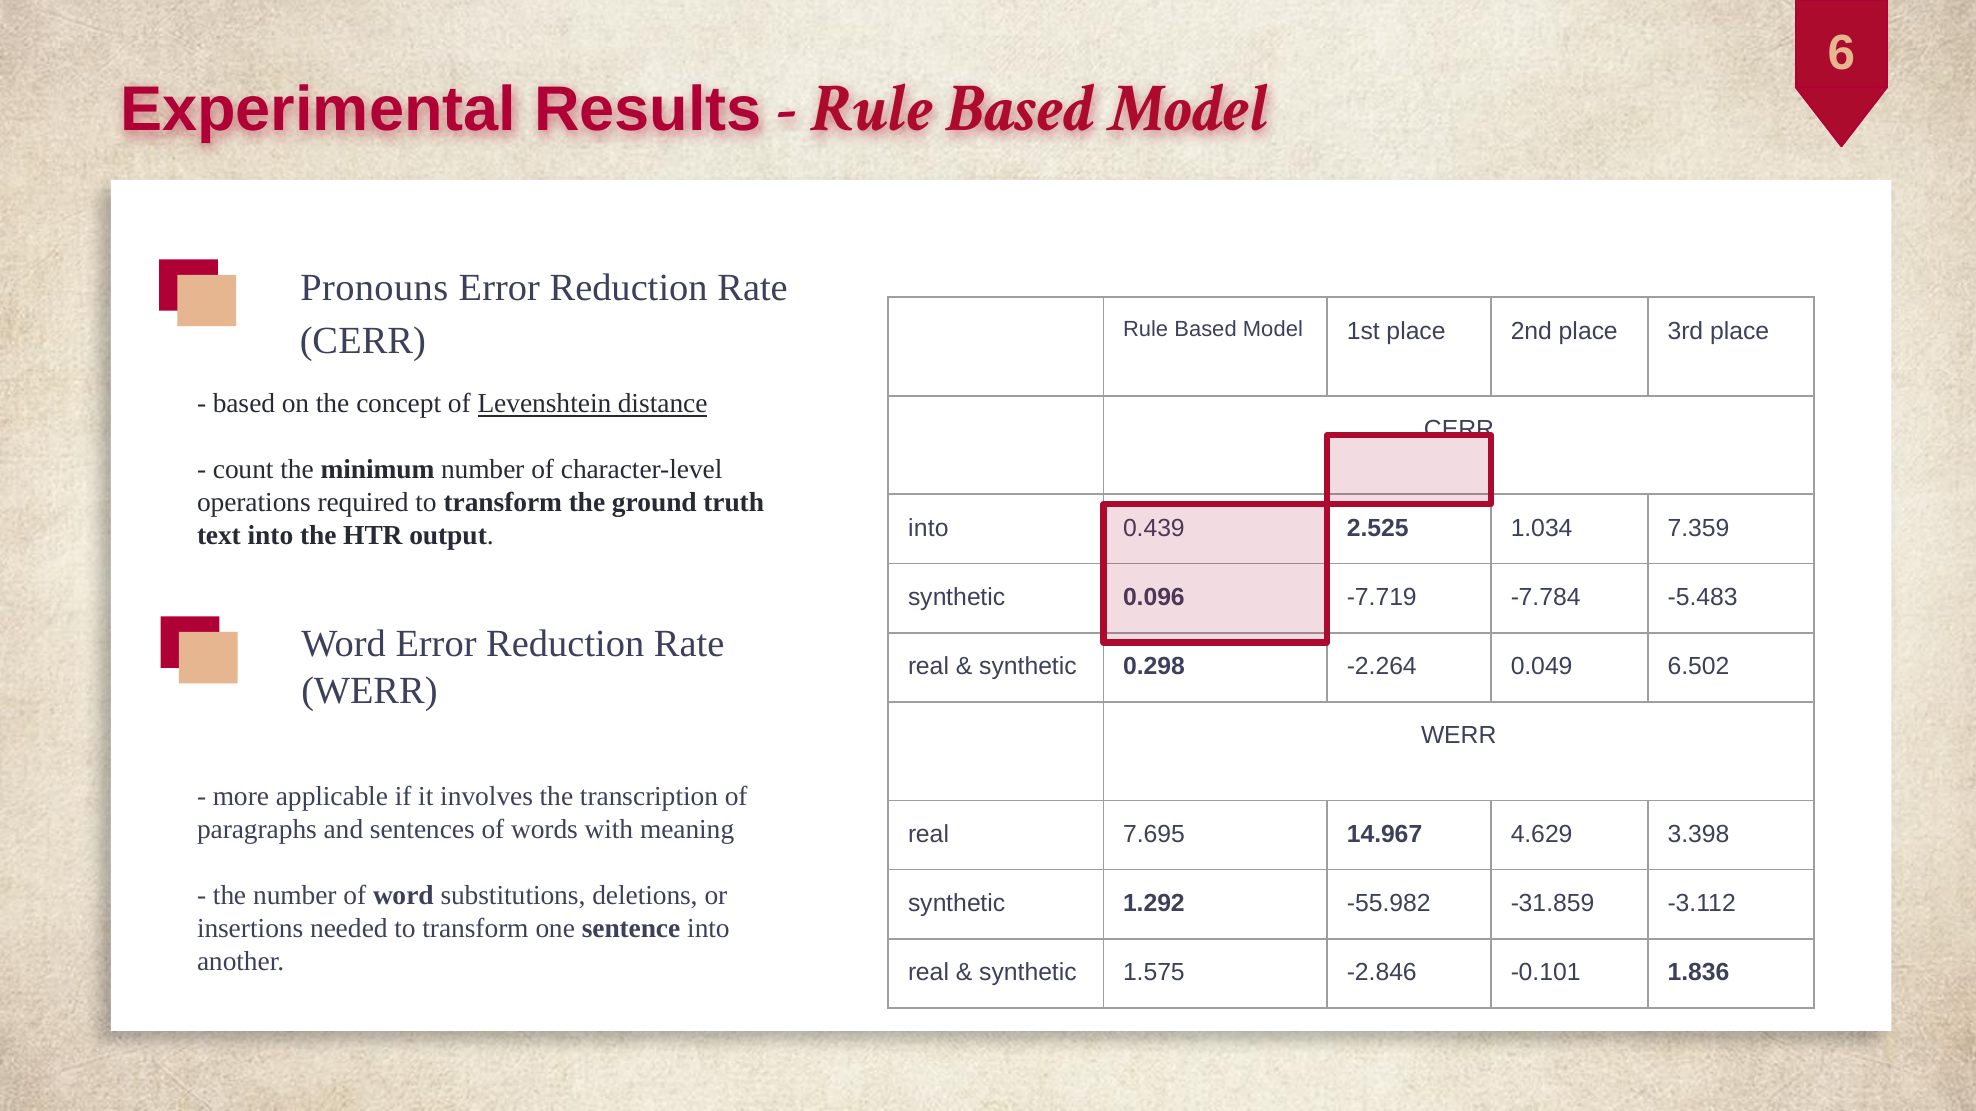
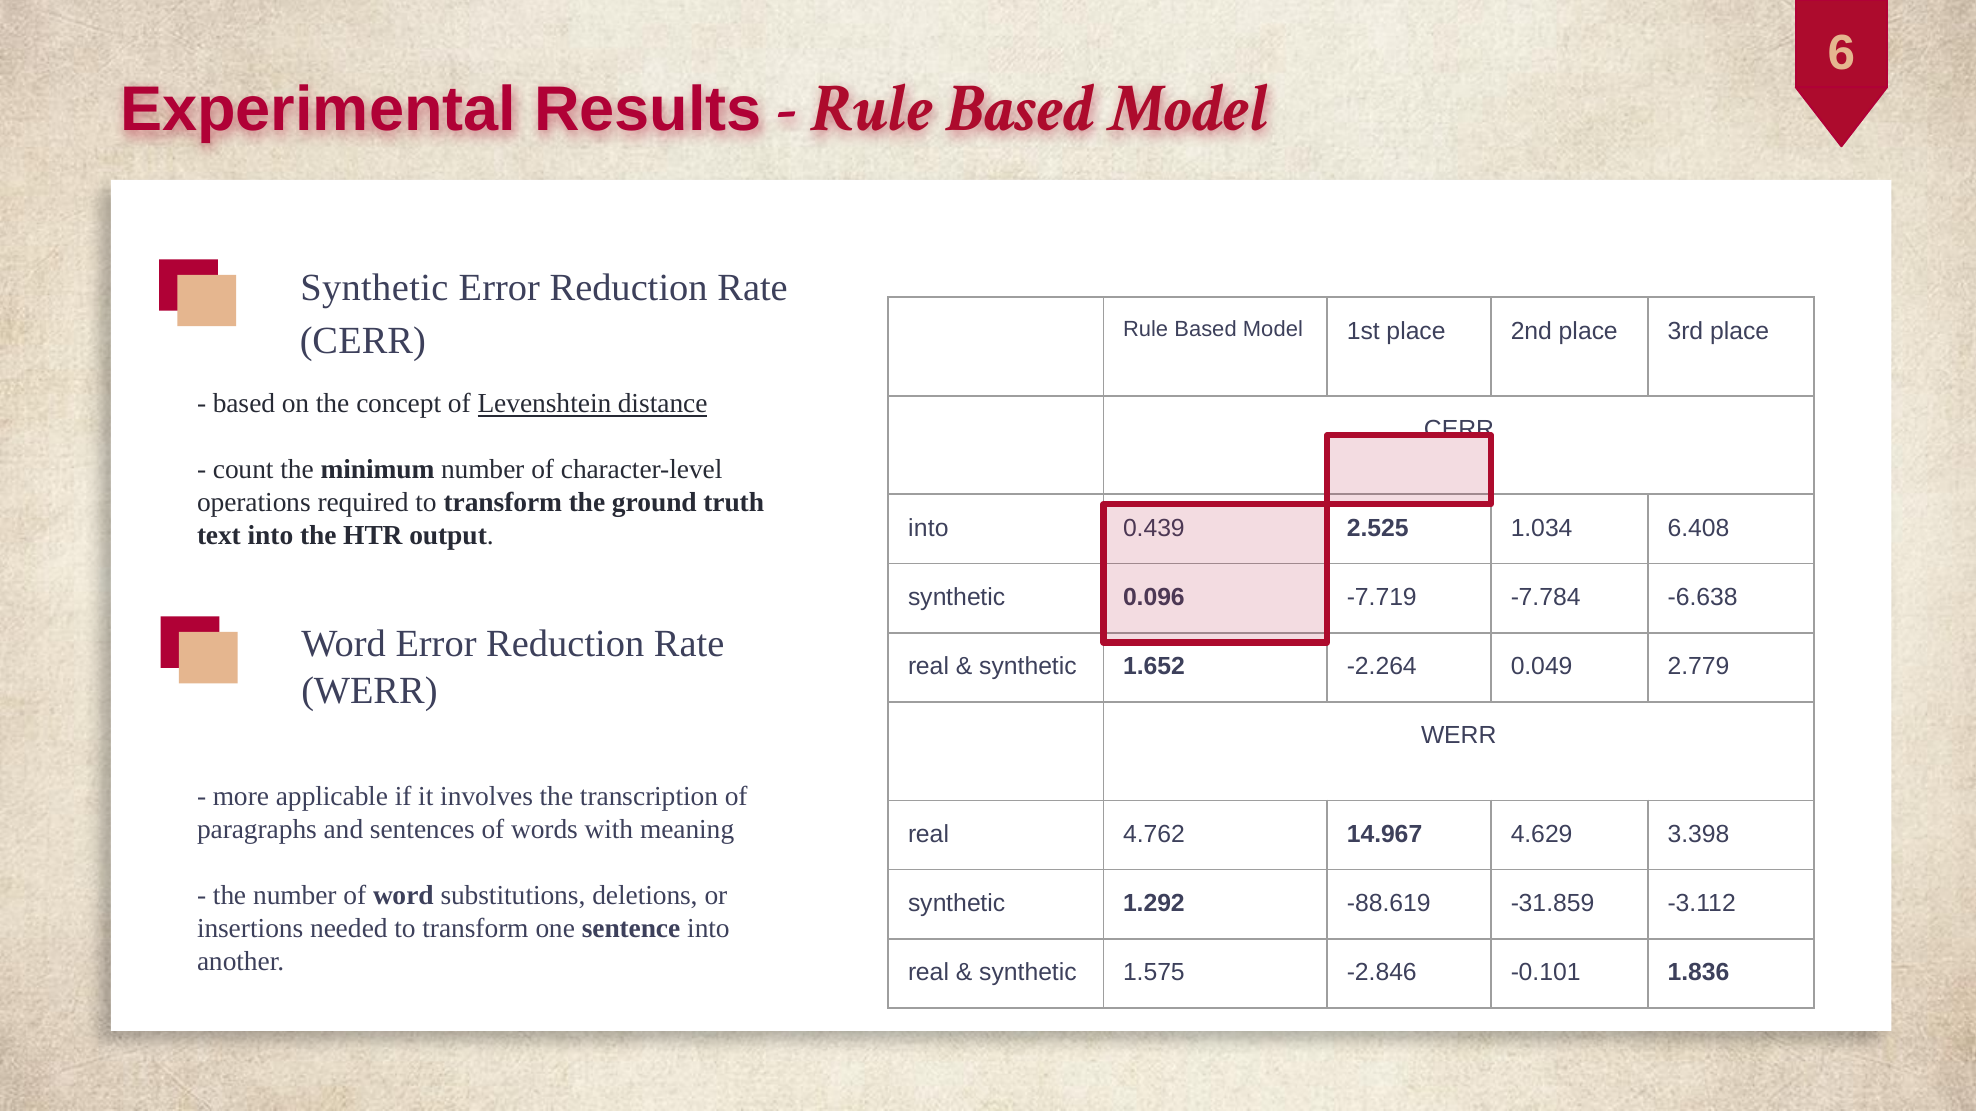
Pronouns: Pronouns -> Synthetic (374, 288)
7.359: 7.359 -> 6.408 (1699, 529)
-5.483: -5.483 -> -6.638 (1703, 598)
0.298: 0.298 -> 1.652 (1154, 667)
6.502: 6.502 -> 2.779 (1699, 667)
7.695: 7.695 -> 4.762 (1154, 835)
-55.982: -55.982 -> -88.619 (1389, 904)
